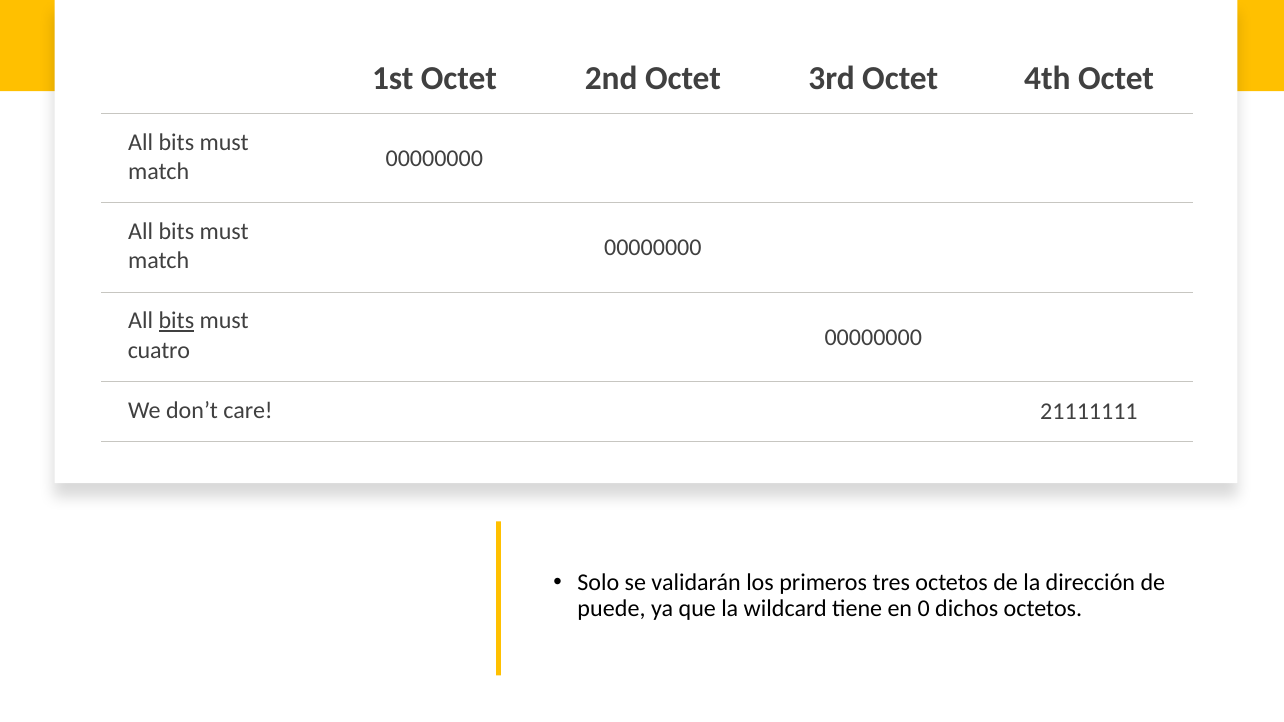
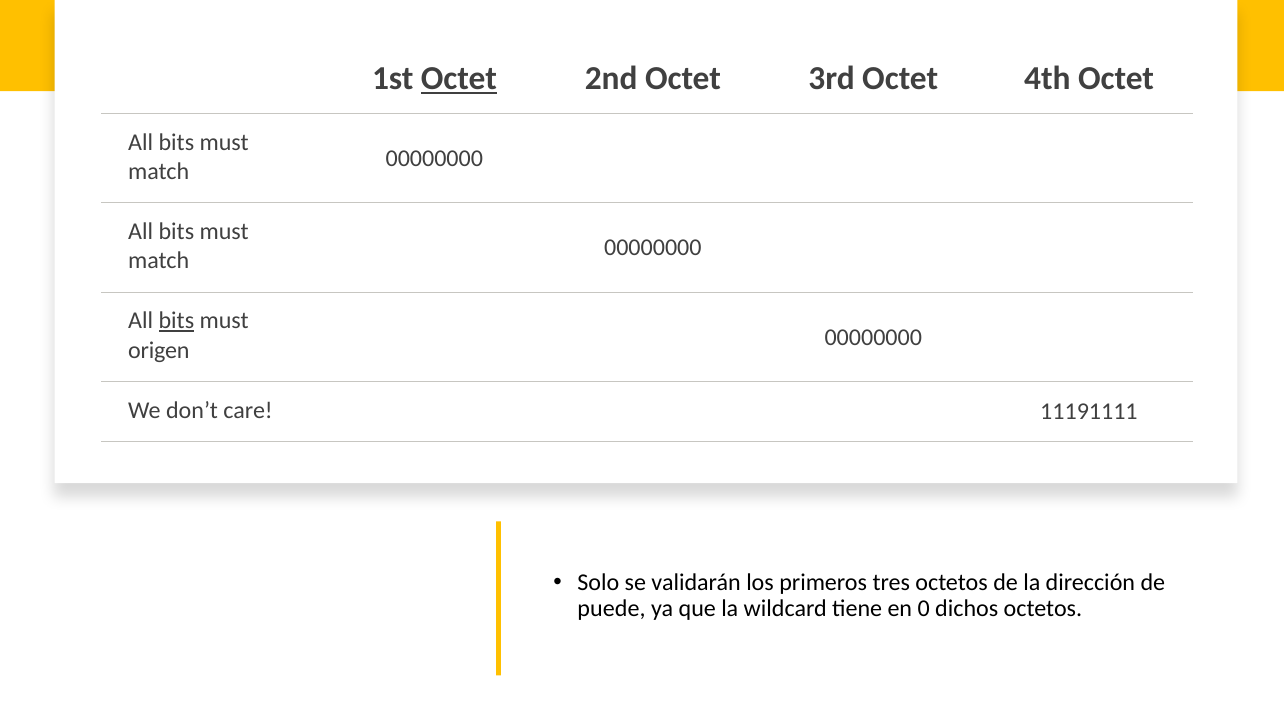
Octet underline: none -> present (459, 78)
cuatro: cuatro -> origen (159, 350)
21111111: 21111111 -> 11191111 (1089, 412)
